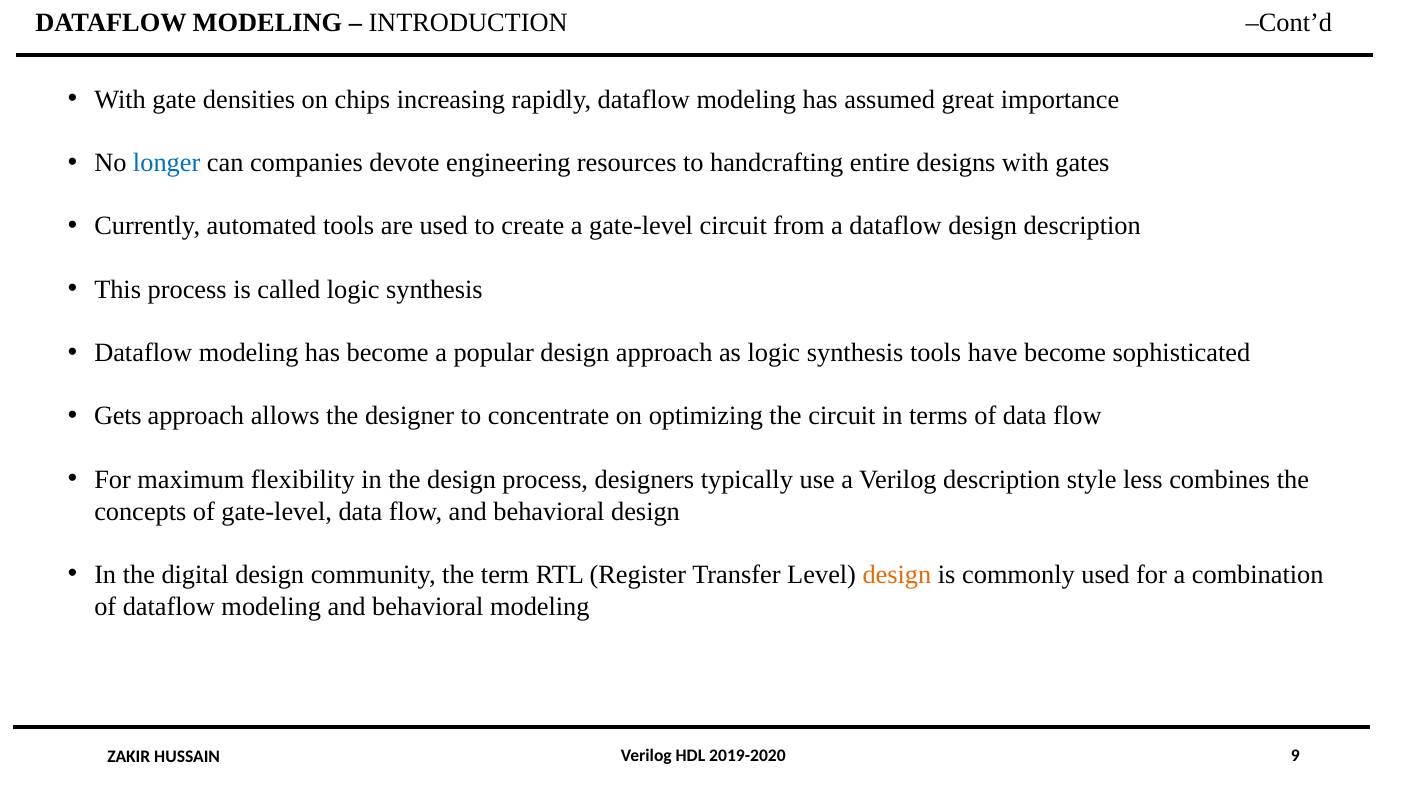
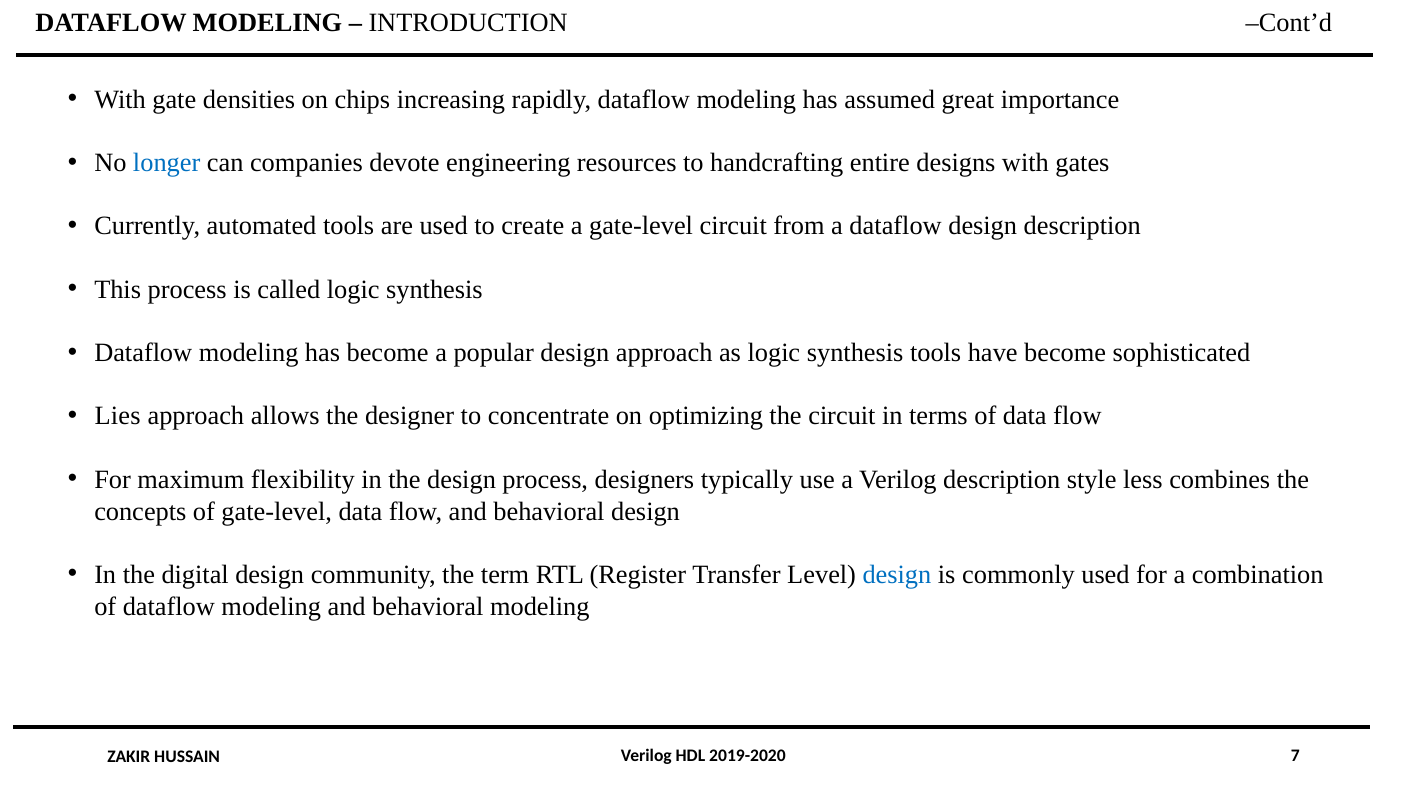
Gets: Gets -> Lies (118, 416)
design colour: orange -> blue (897, 574)
9: 9 -> 7 (1295, 756)
